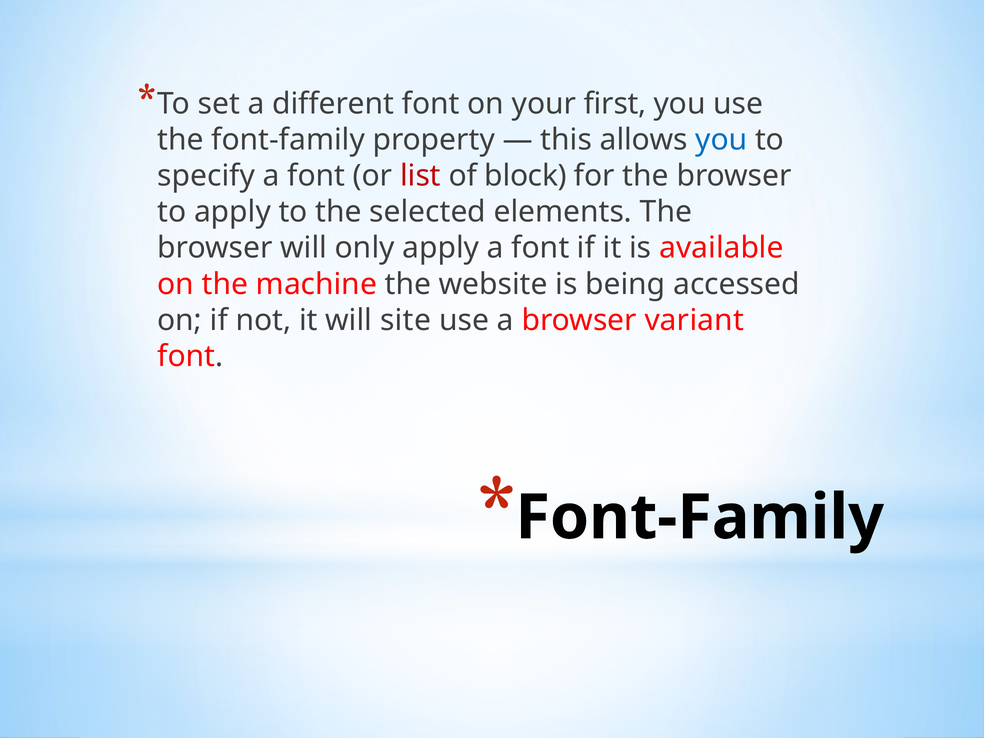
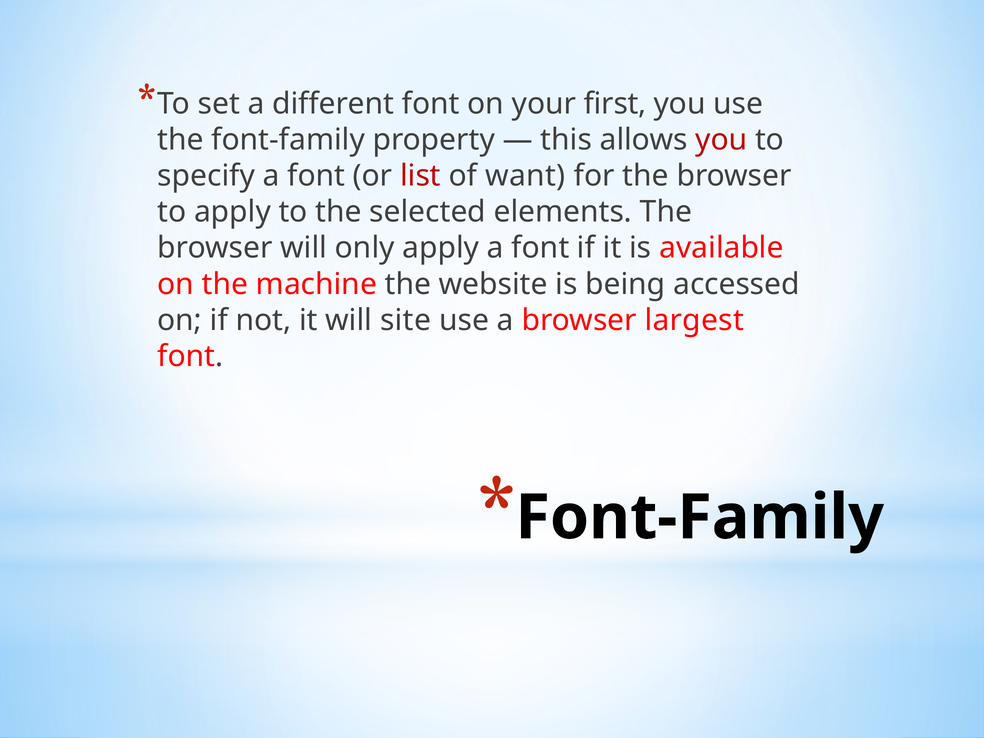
you colour: blue -> red (721, 140)
block: block -> want (525, 176)
variant: variant -> largest (694, 320)
